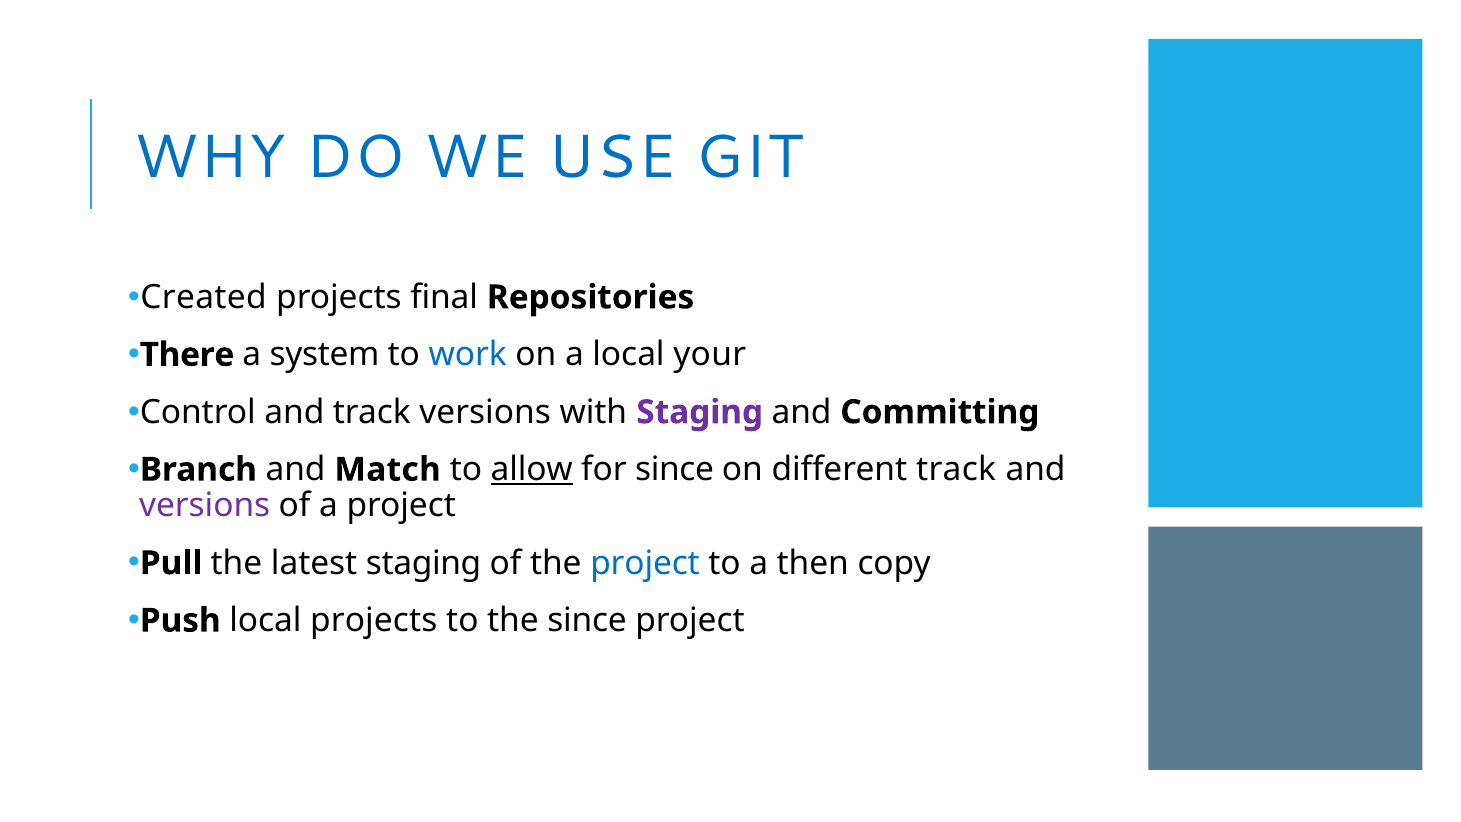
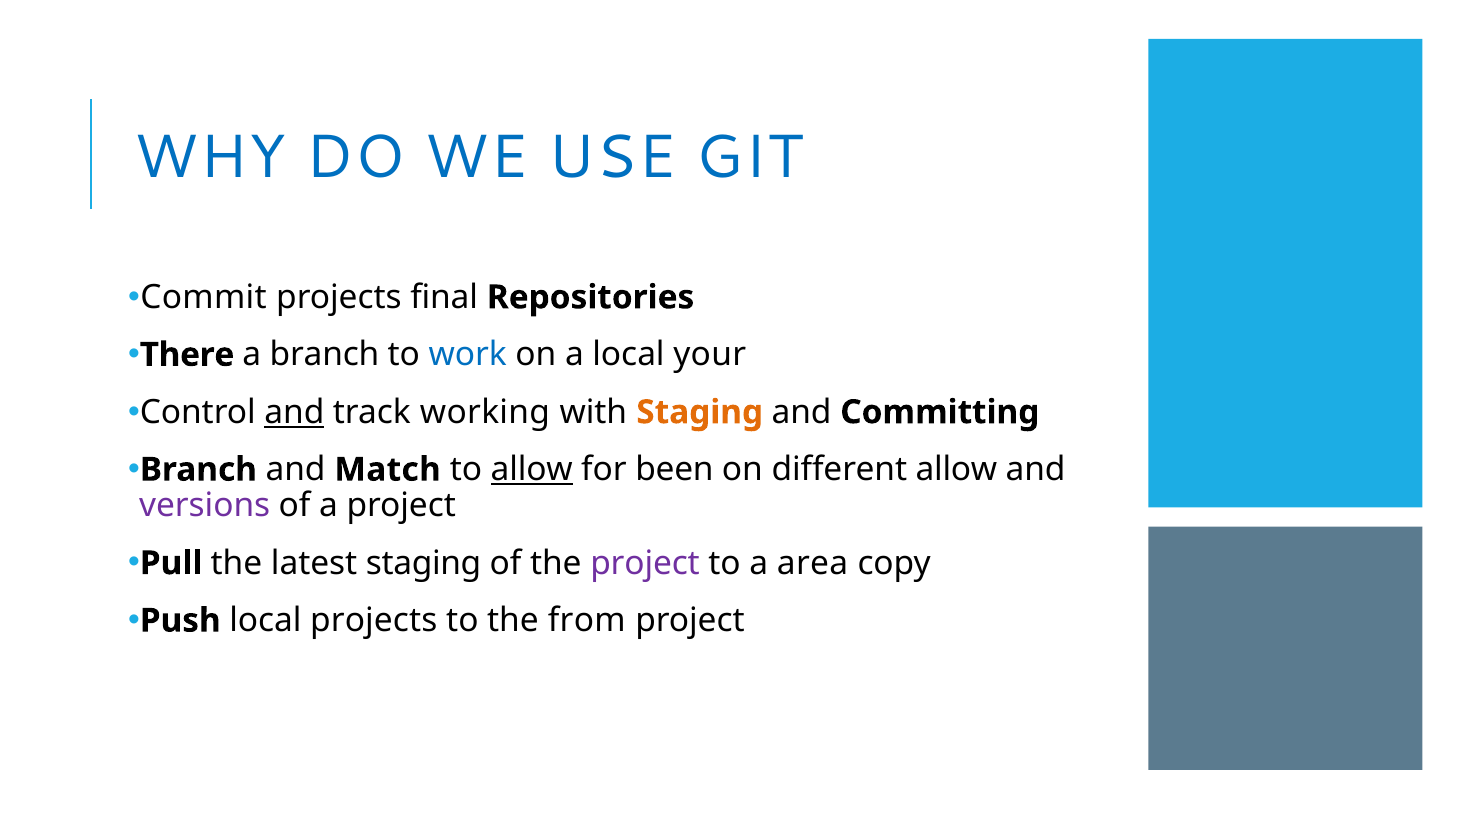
Created: Created -> Commit (204, 297)
a system: system -> branch (325, 355)
and underline: none -> present (294, 412)
track versions: versions -> working (485, 412)
Staging colour: purple -> orange (700, 412)
for since: since -> been (674, 470)
different track: track -> allow (956, 470)
project colour: blue -> purple (645, 563)
then: then -> area (813, 563)
the since: since -> from (587, 620)
